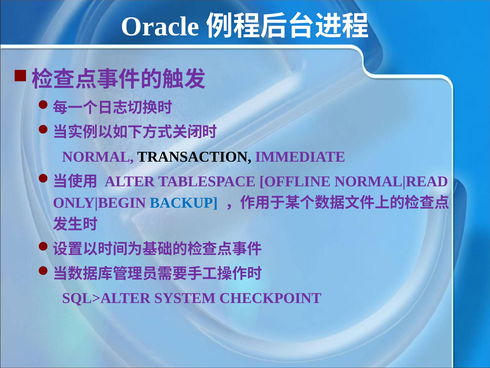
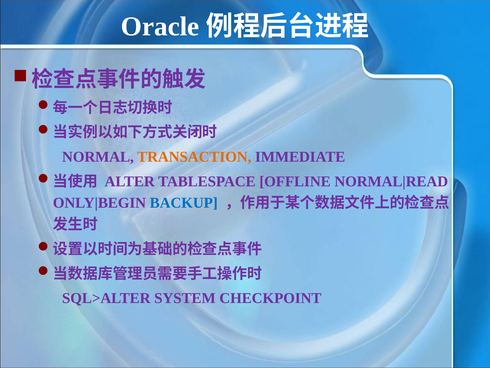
TRANSACTION colour: black -> orange (194, 157)
